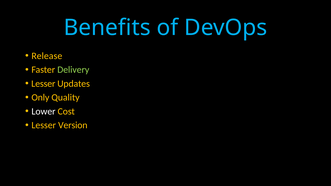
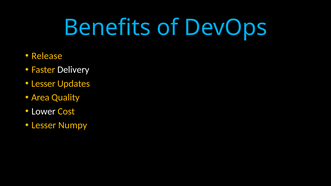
Delivery colour: light green -> white (73, 70)
Only: Only -> Area (40, 98)
Version: Version -> Numpy (73, 125)
